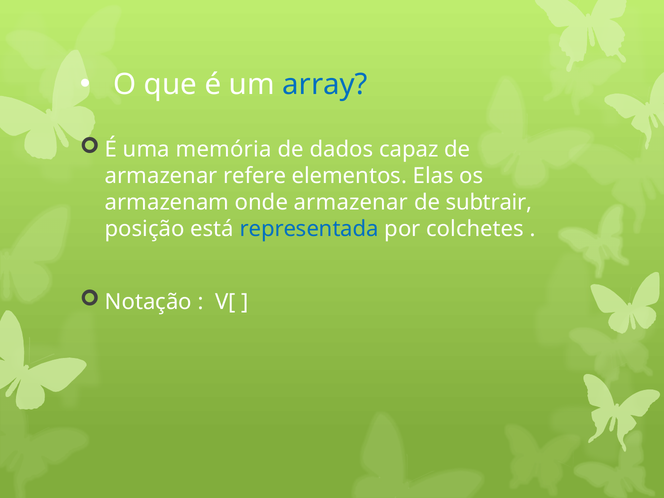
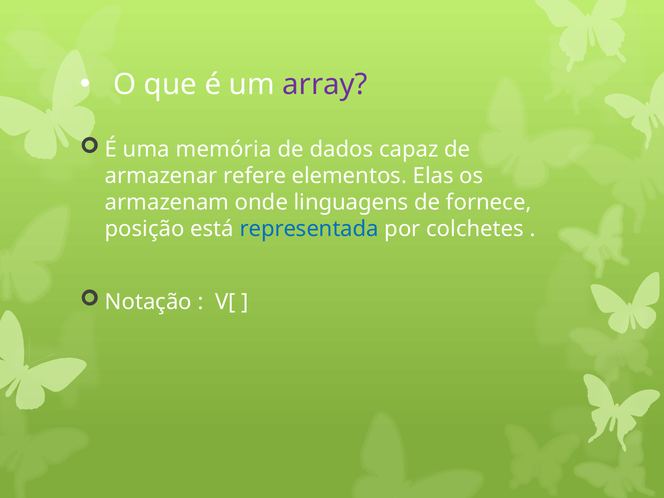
array colour: blue -> purple (325, 85)
onde armazenar: armazenar -> linguagens (351, 202)
subtrair: subtrair -> fornece (489, 202)
